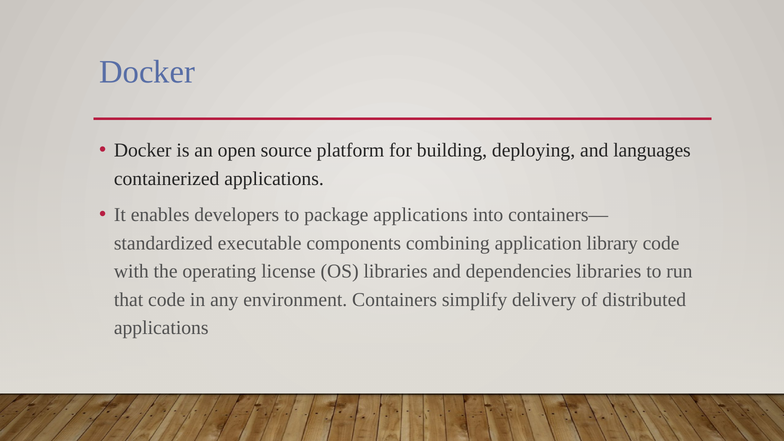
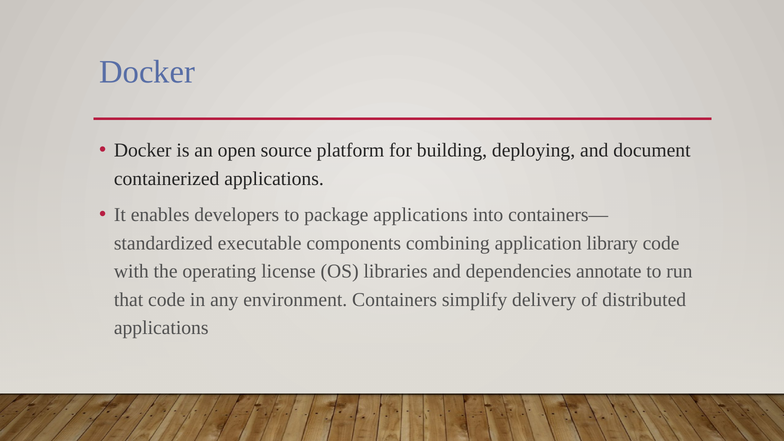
languages: languages -> document (652, 150)
dependencies libraries: libraries -> annotate (609, 271)
